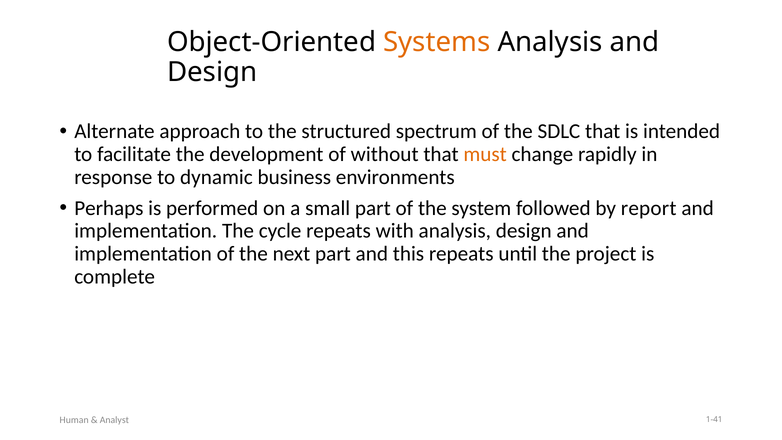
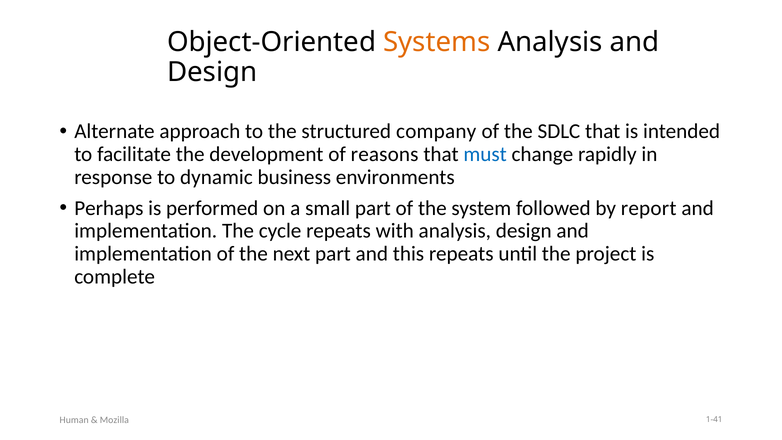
spectrum: spectrum -> company (436, 131)
without: without -> reasons (385, 154)
must colour: orange -> blue (485, 154)
Analyst: Analyst -> Mozilla (114, 420)
